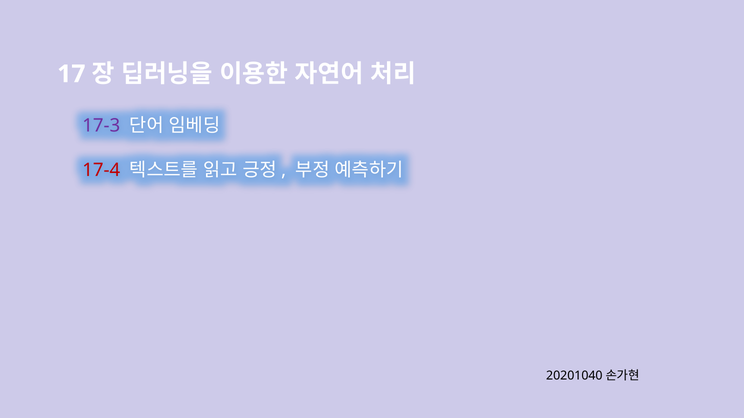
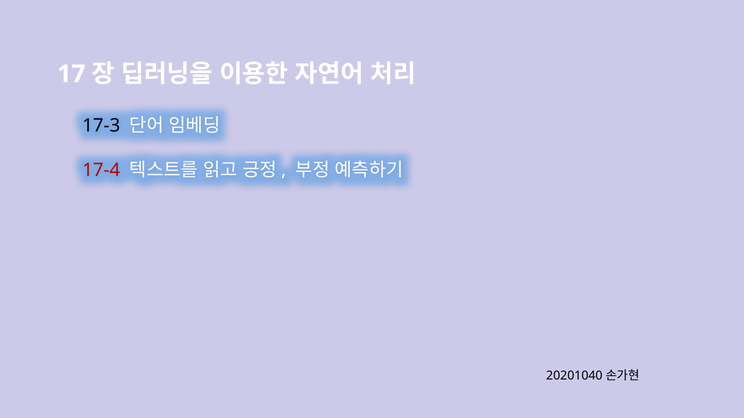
17-3 colour: purple -> black (101, 126)
